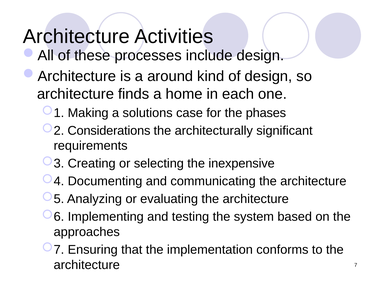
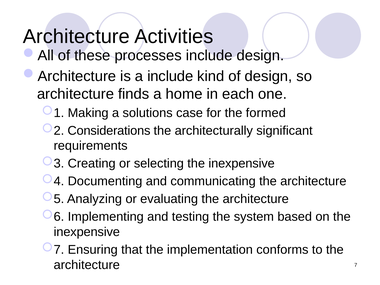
a around: around -> include (170, 76)
phases: phases -> formed (266, 113)
approaches: approaches -> inexpensive (87, 232)
